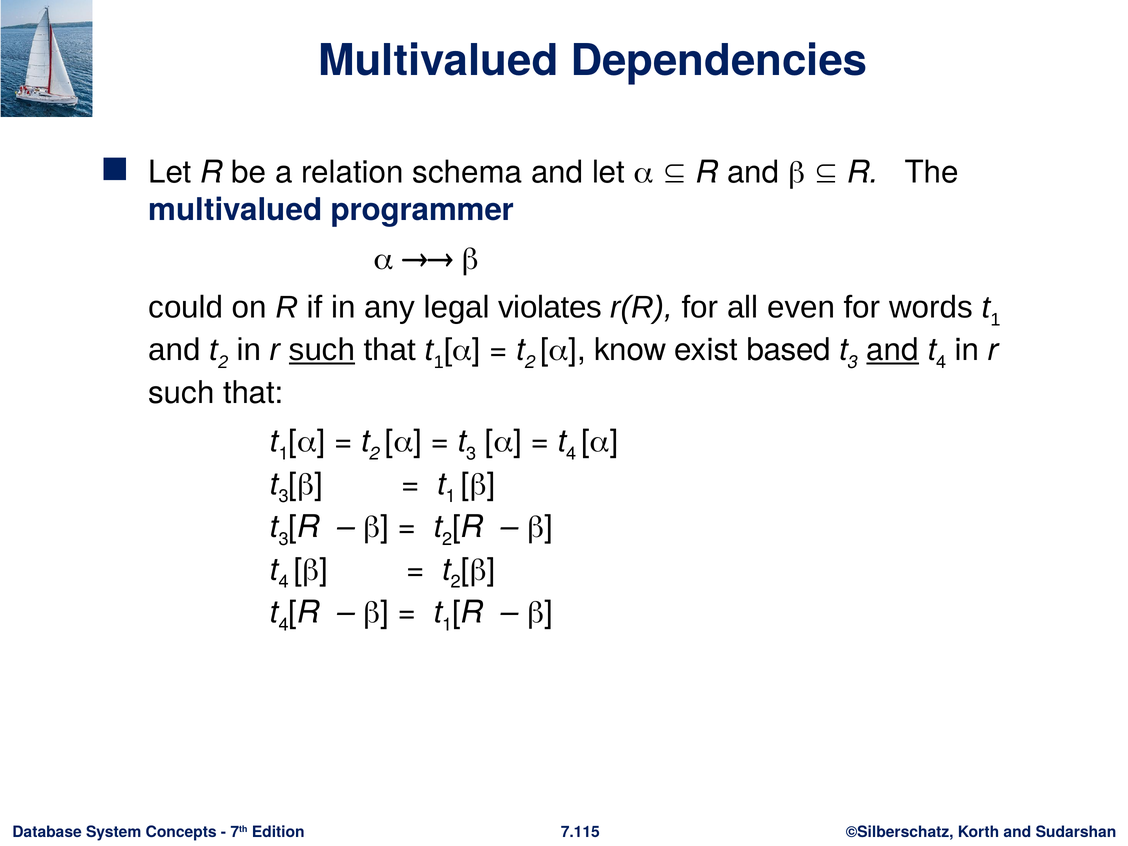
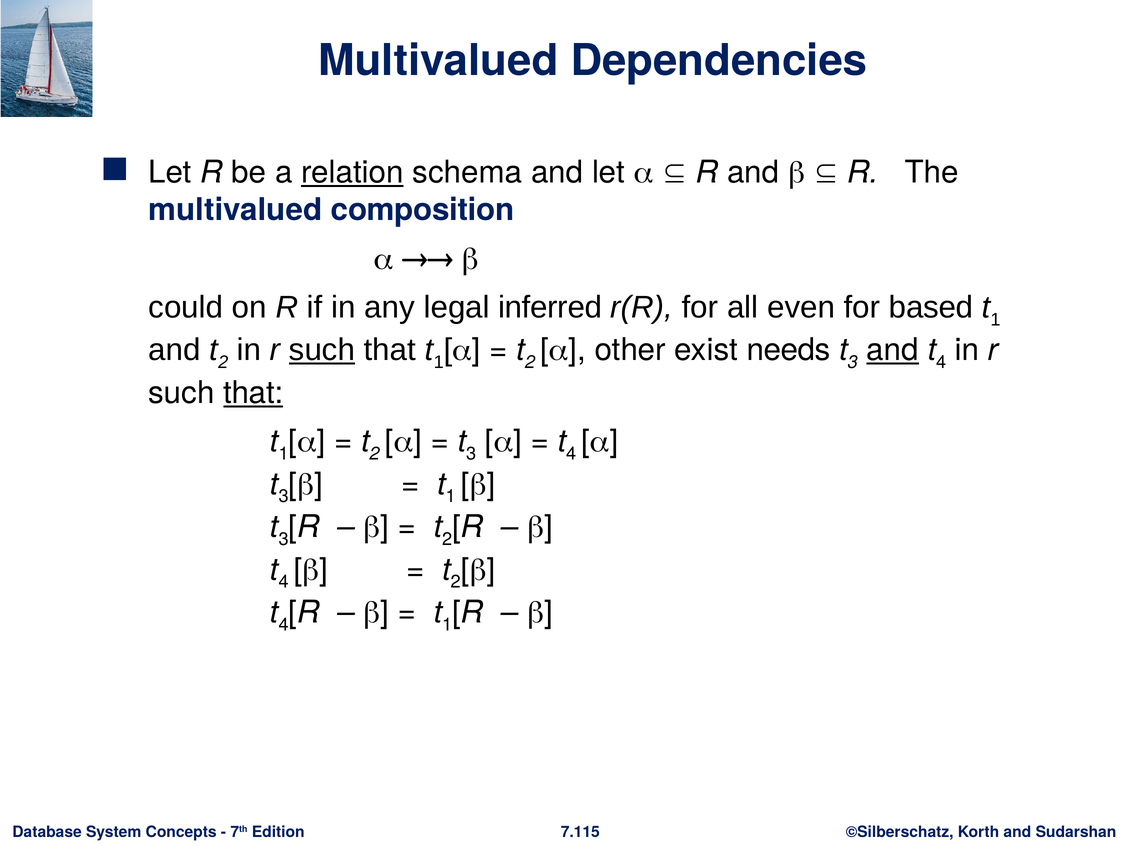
relation underline: none -> present (352, 173)
programmer: programmer -> composition (423, 210)
violates: violates -> inferred (550, 307)
words: words -> based (931, 307)
know: know -> other (630, 350)
based: based -> needs (789, 350)
that underline: none -> present (253, 393)
